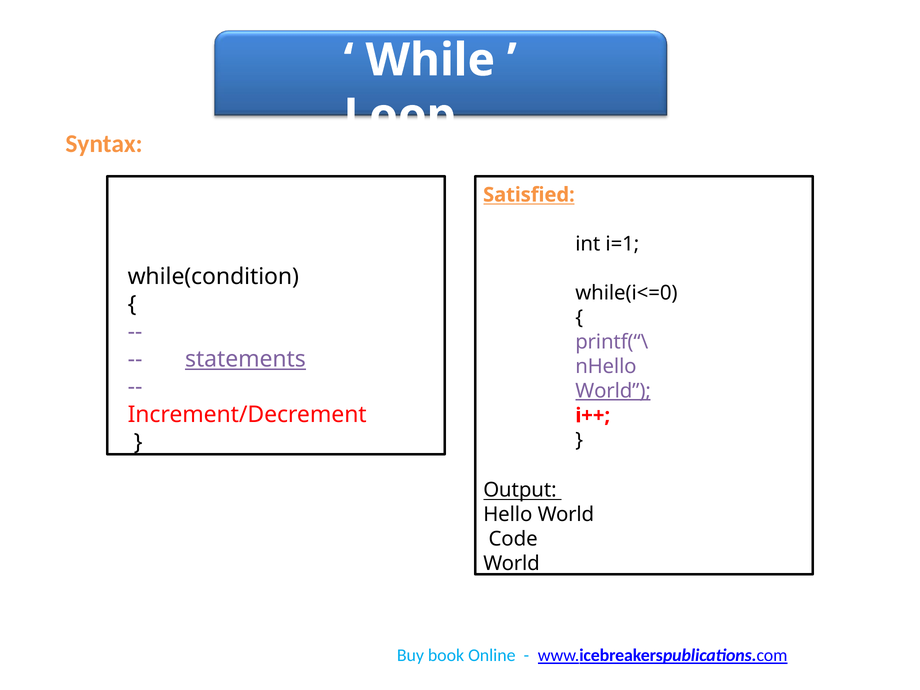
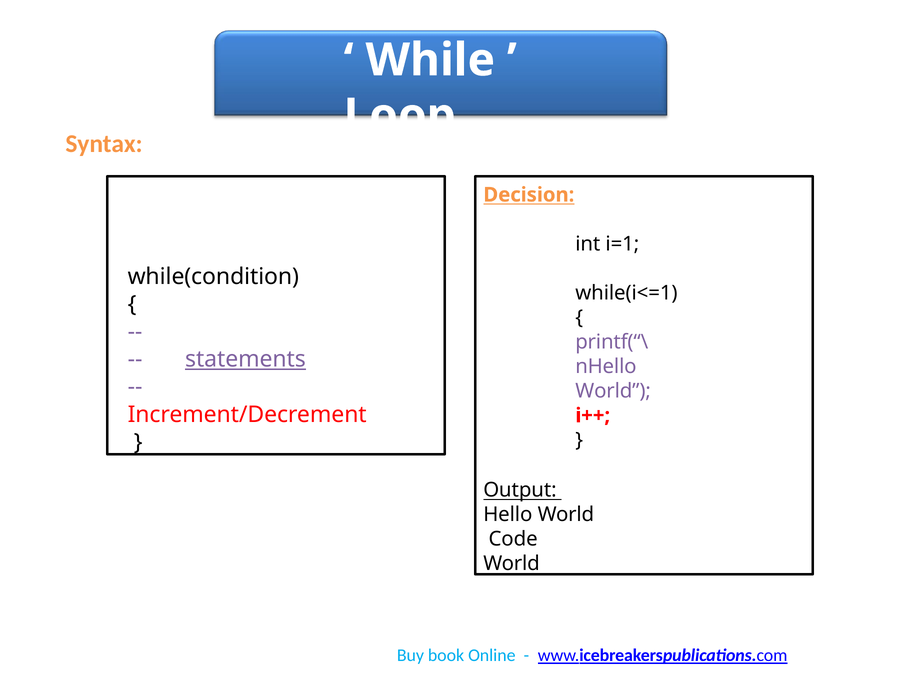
Satisfied: Satisfied -> Decision (529, 195)
while(i<=0: while(i<=0 -> while(i<=1 (626, 293)
World underline: present -> none (613, 391)
